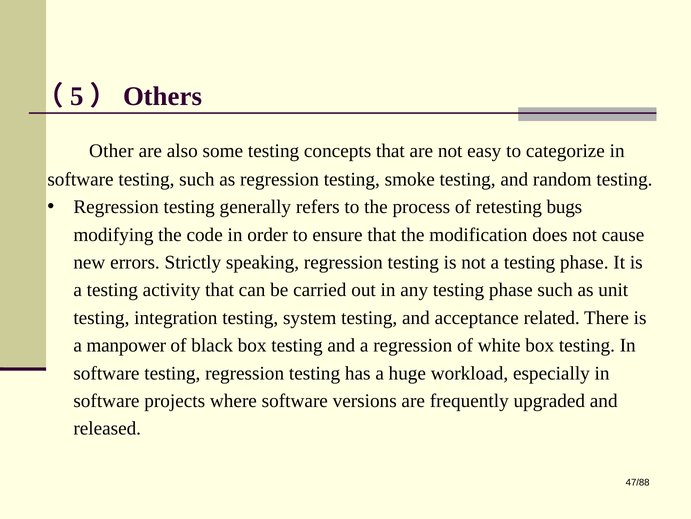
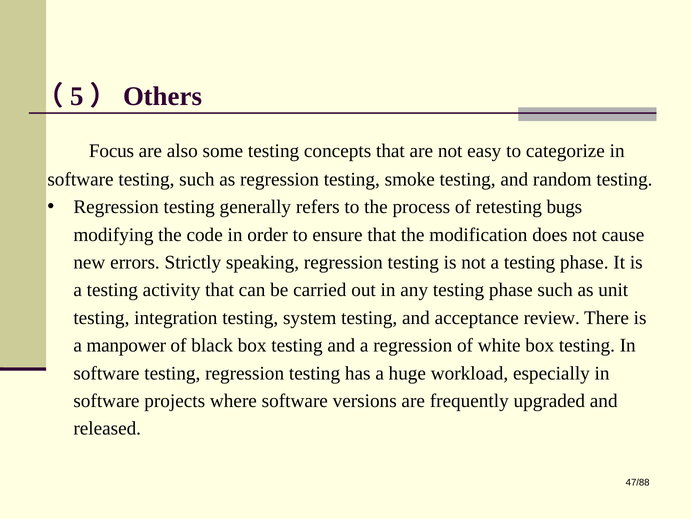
Other: Other -> Focus (112, 151)
related: related -> review (552, 317)
